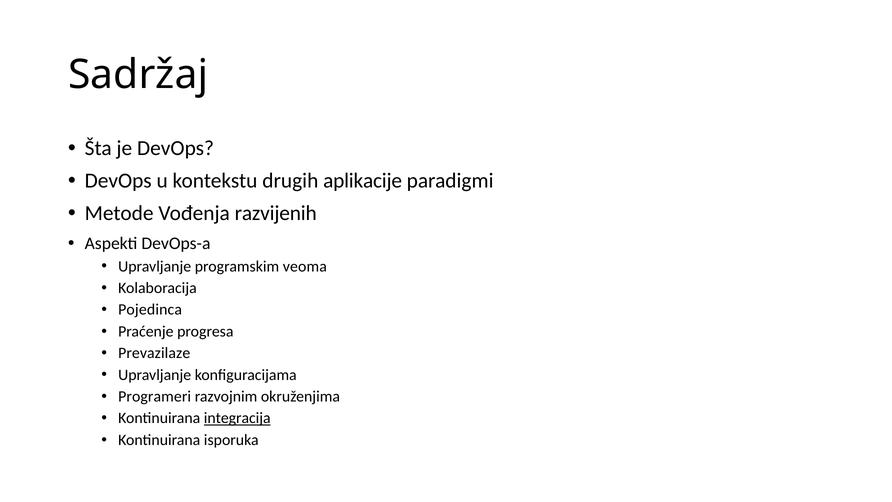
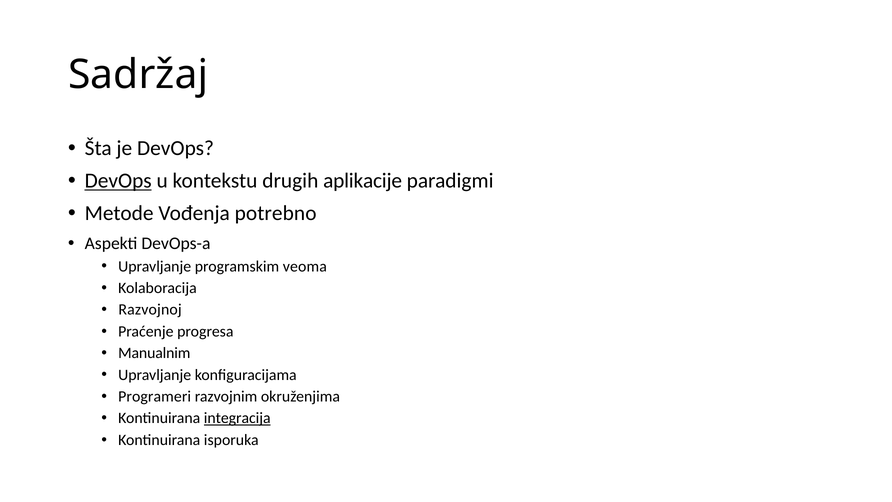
DevOps underline: none -> present (118, 181)
razvijenih: razvijenih -> potrebno (276, 213)
Pojedinca: Pojedinca -> Razvojnoj (150, 310)
Prevazilaze: Prevazilaze -> Manualnim (154, 353)
